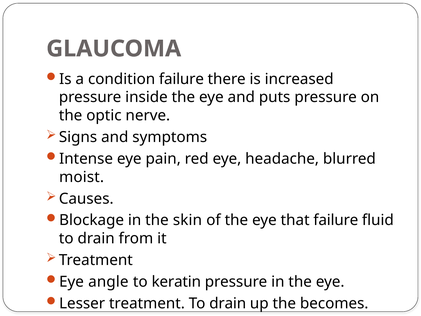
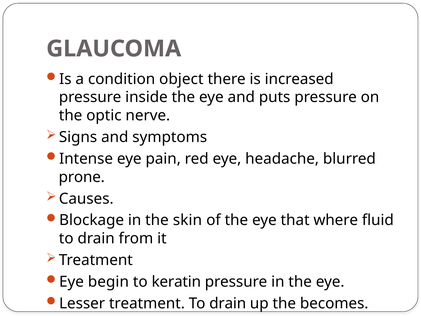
condition failure: failure -> object (181, 79)
moist: moist -> prone (82, 177)
that failure: failure -> where (336, 220)
angle: angle -> begin (108, 282)
